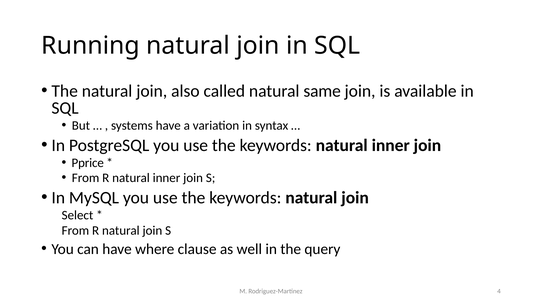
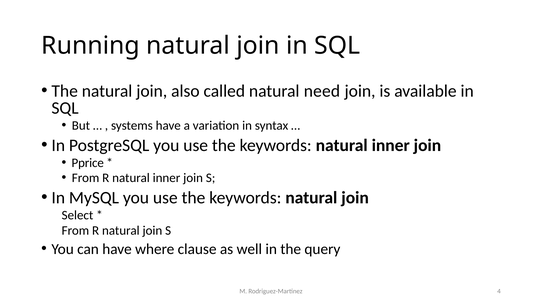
same: same -> need (322, 91)
